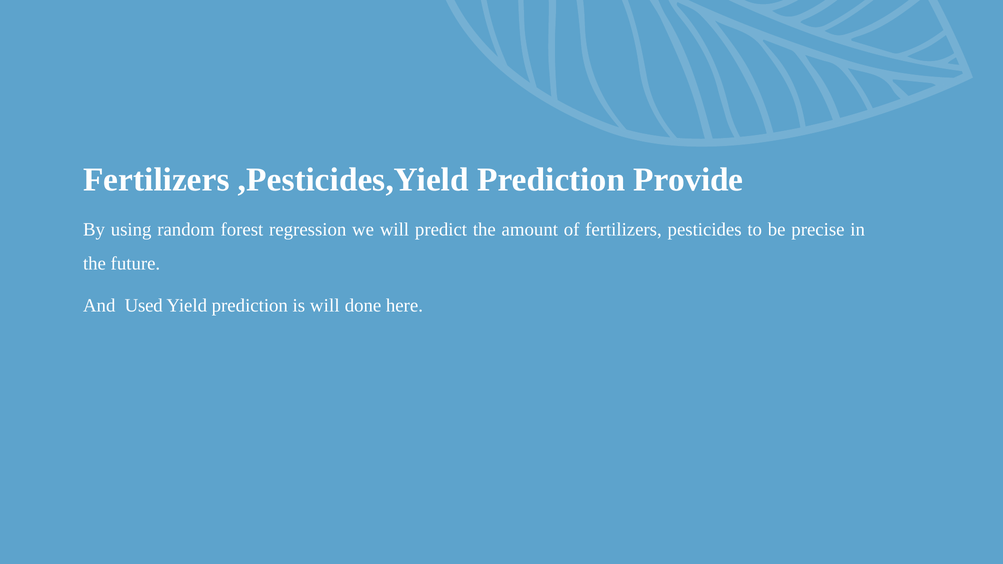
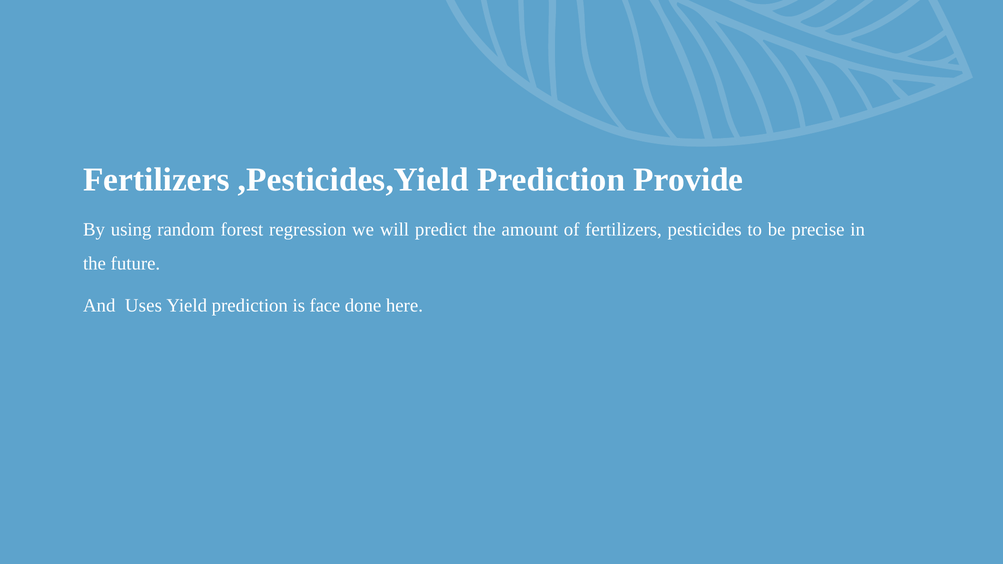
Used: Used -> Uses (143, 306)
is will: will -> face (325, 306)
